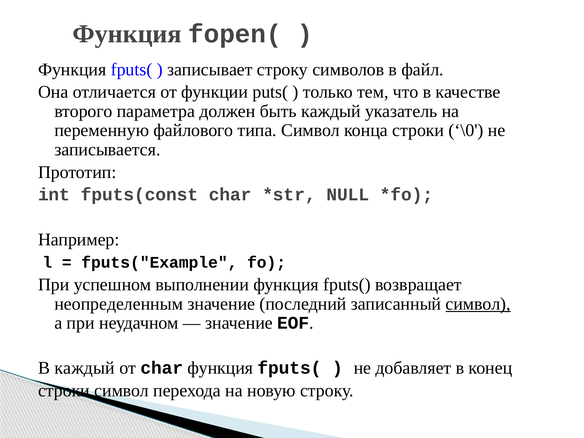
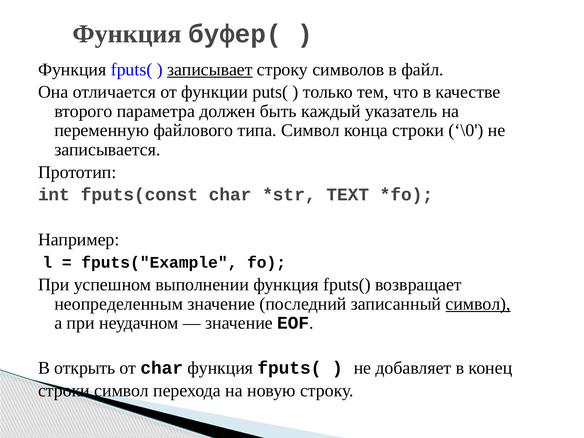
fopen(: fopen( -> буфер( (235, 34)
записывает underline: none -> present (210, 69)
NULL: NULL -> TEXT (348, 195)
В каждый: каждый -> открыть (85, 368)
